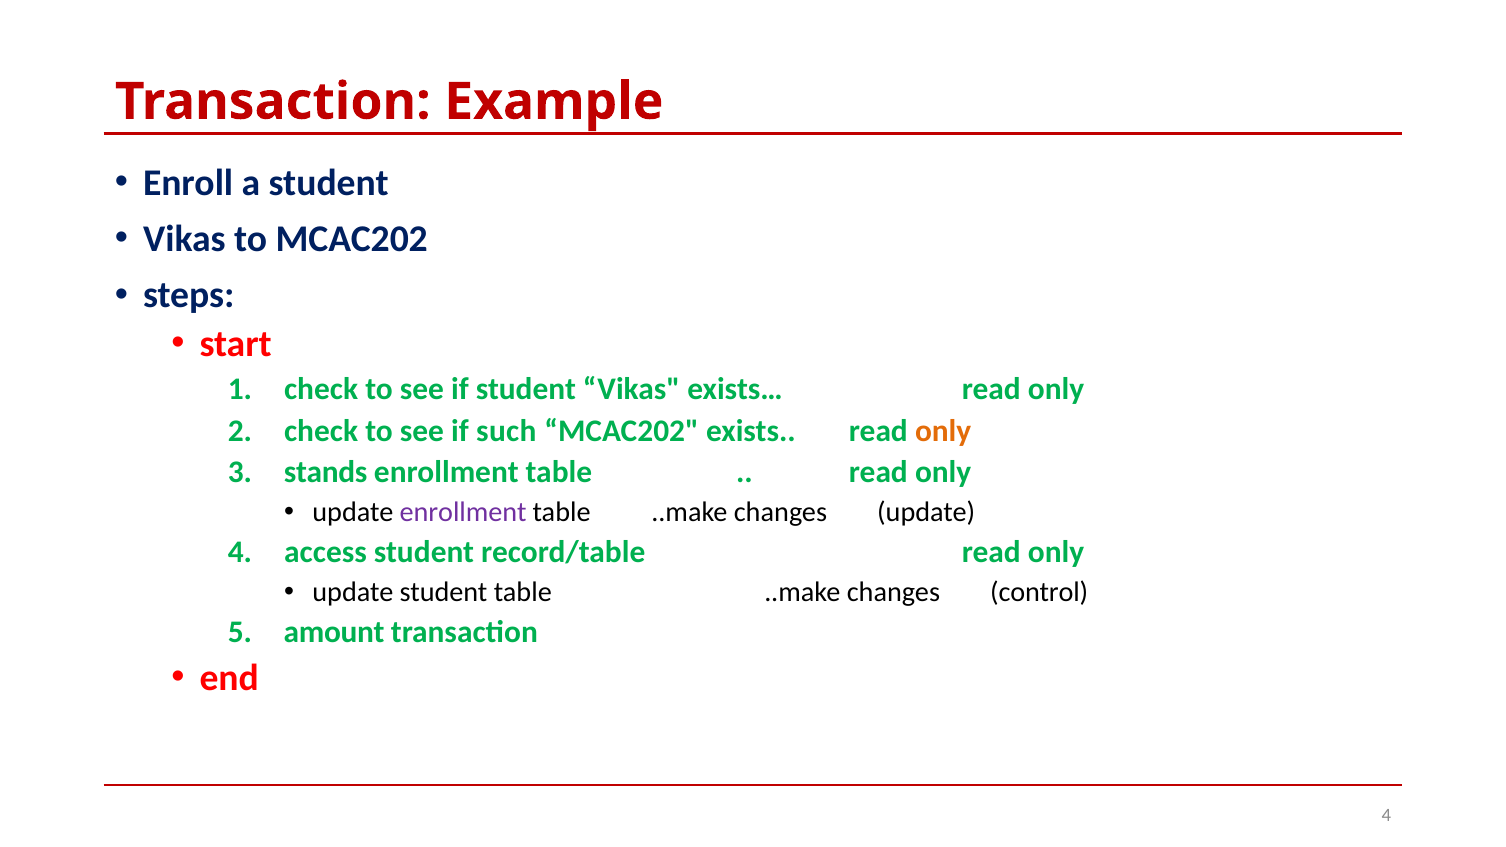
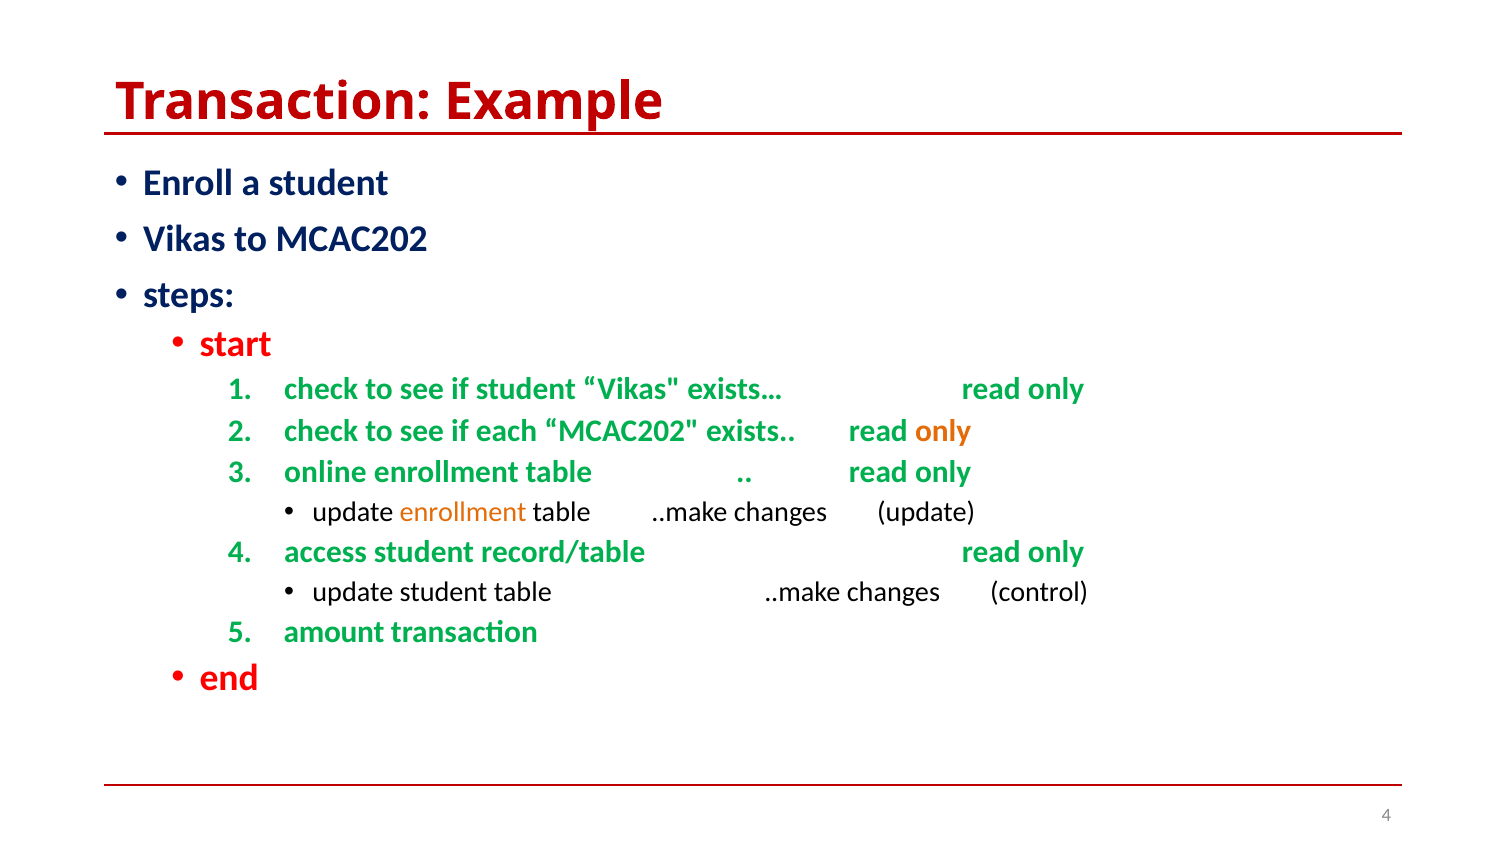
such: such -> each (506, 431)
stands: stands -> online (325, 472)
enrollment colour: purple -> orange (463, 513)
